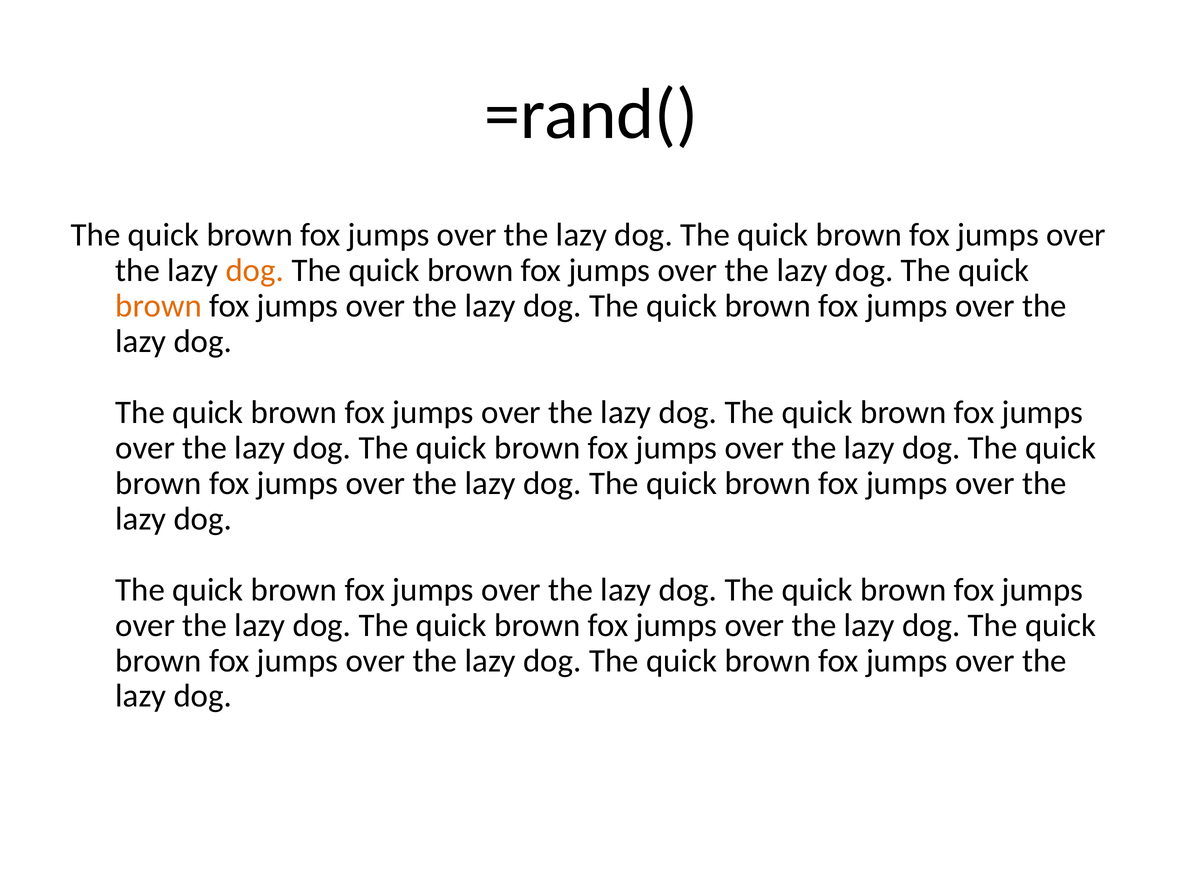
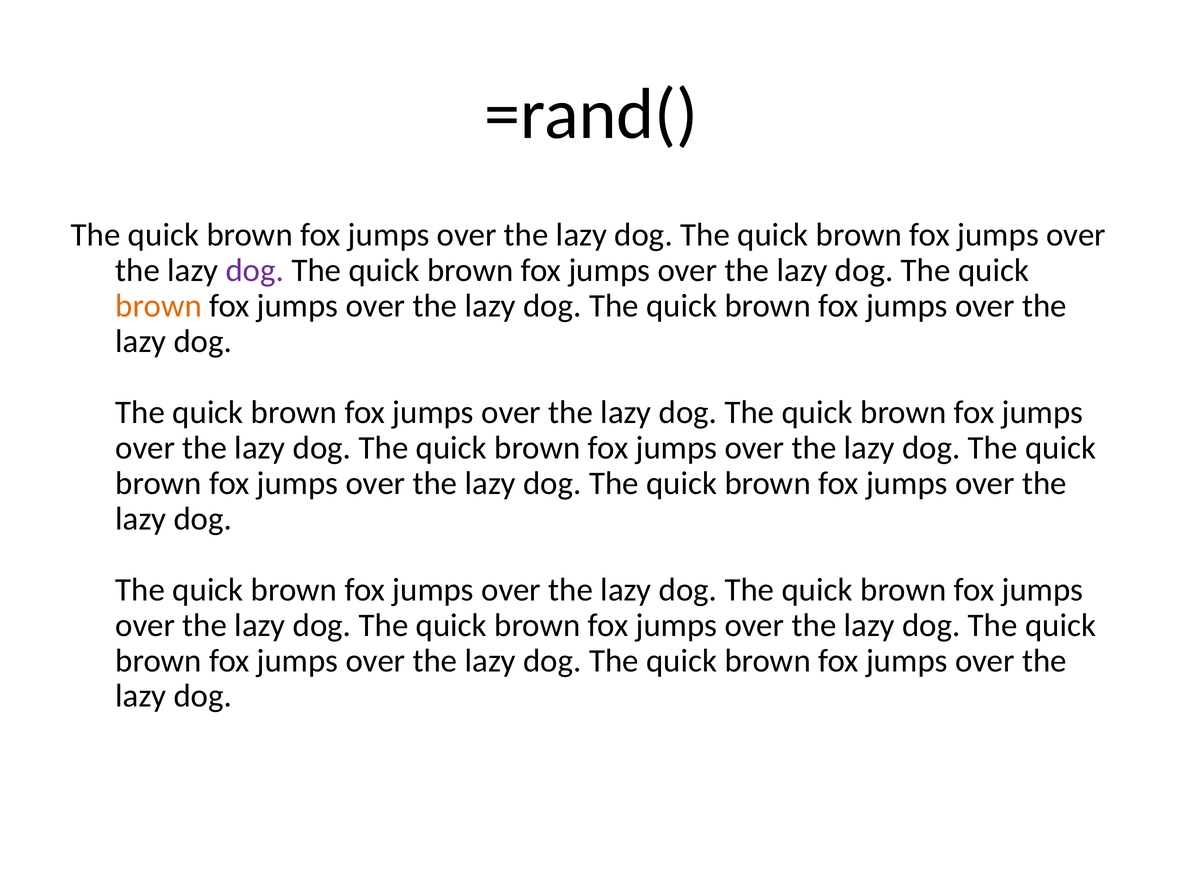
dog colour: orange -> purple (255, 270)
